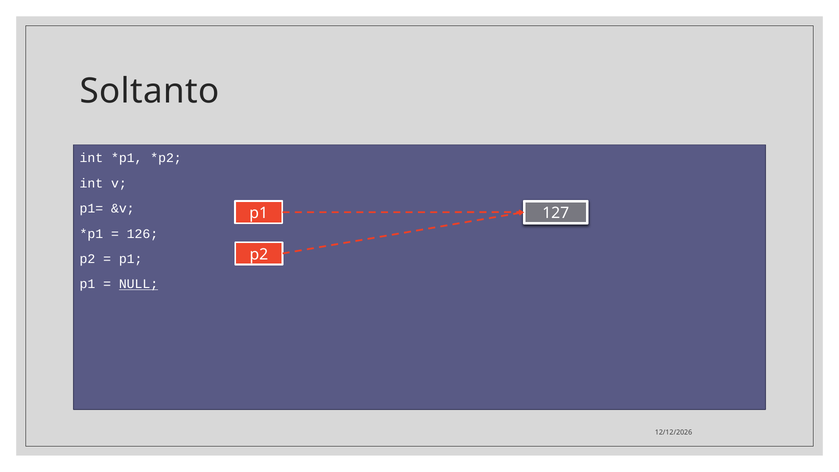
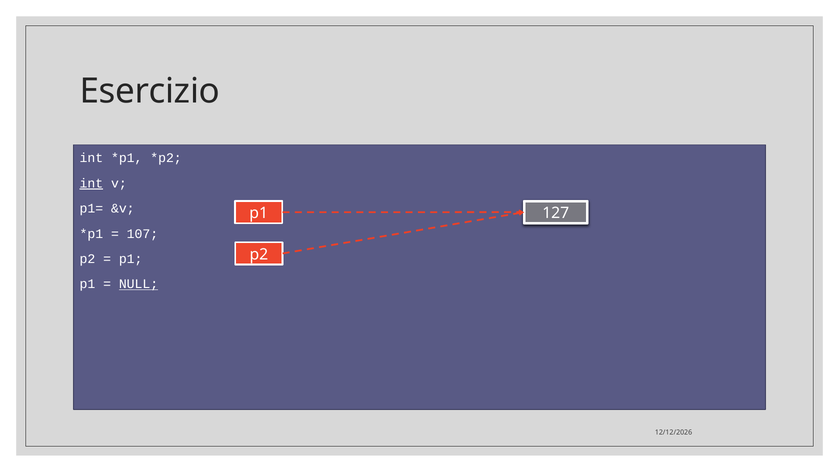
Soltanto: Soltanto -> Esercizio (150, 91)
int underline: none -> present (91, 183)
126: 126 -> 107 (142, 234)
